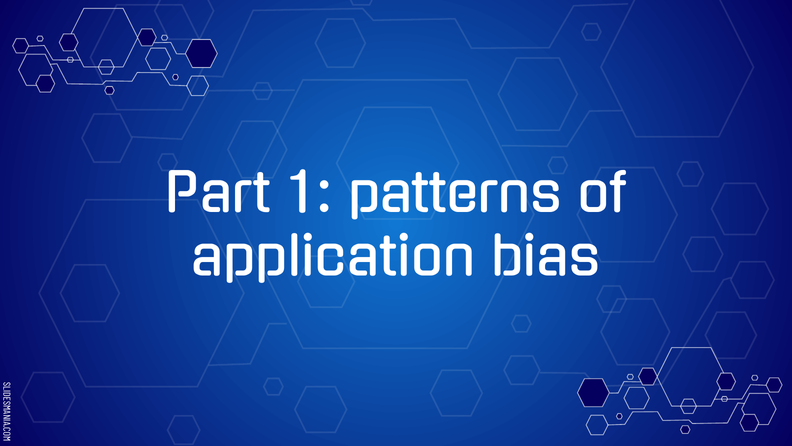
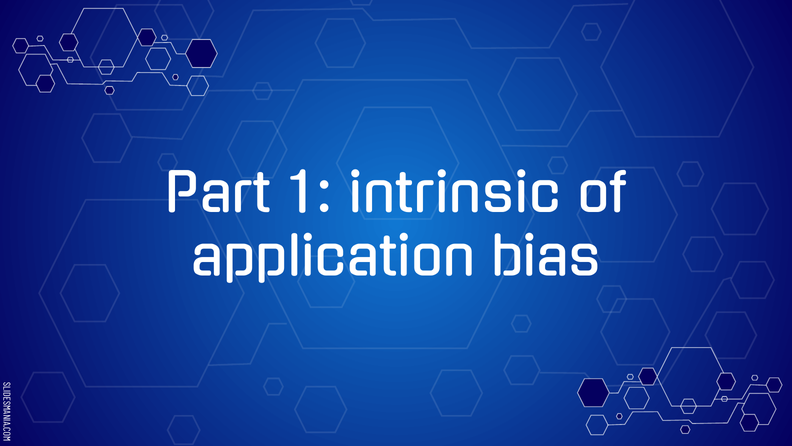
patterns: patterns -> intrinsic (455, 195)
